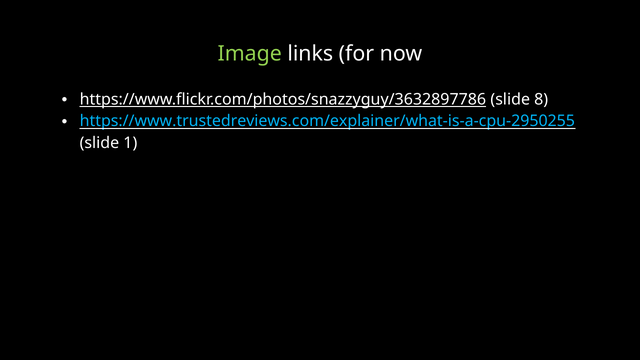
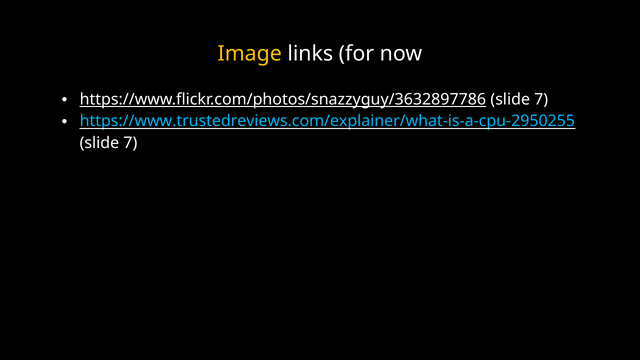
Image colour: light green -> yellow (250, 54)
https://www.flickr.com/photos/snazzyguy/3632897786 slide 8: 8 -> 7 (541, 99)
1: 1 -> 7 (130, 143)
